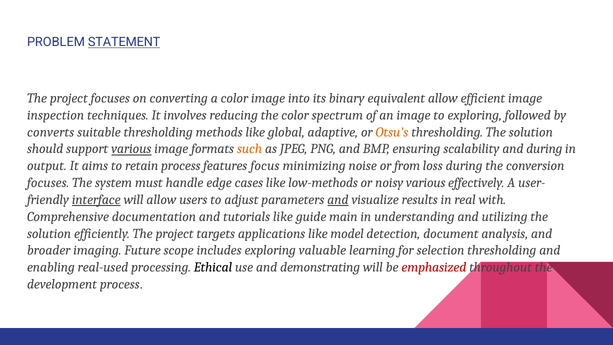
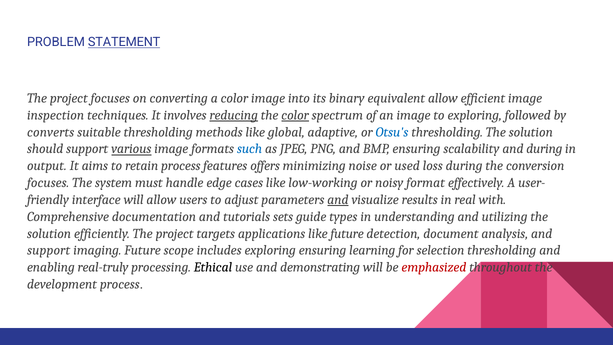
reducing underline: none -> present (234, 115)
color underline: none -> present (295, 115)
Otsu's colour: orange -> blue (392, 132)
such colour: orange -> blue (250, 149)
focus: focus -> offers (265, 166)
from: from -> used (407, 166)
low-methods: low-methods -> low-working (323, 183)
noisy various: various -> format (426, 183)
interface underline: present -> none (96, 200)
tutorials like: like -> sets (283, 217)
main: main -> types (343, 217)
like model: model -> future (347, 233)
broader: broader -> support (49, 250)
exploring valuable: valuable -> ensuring (323, 250)
real-used: real-used -> real-truly (103, 267)
